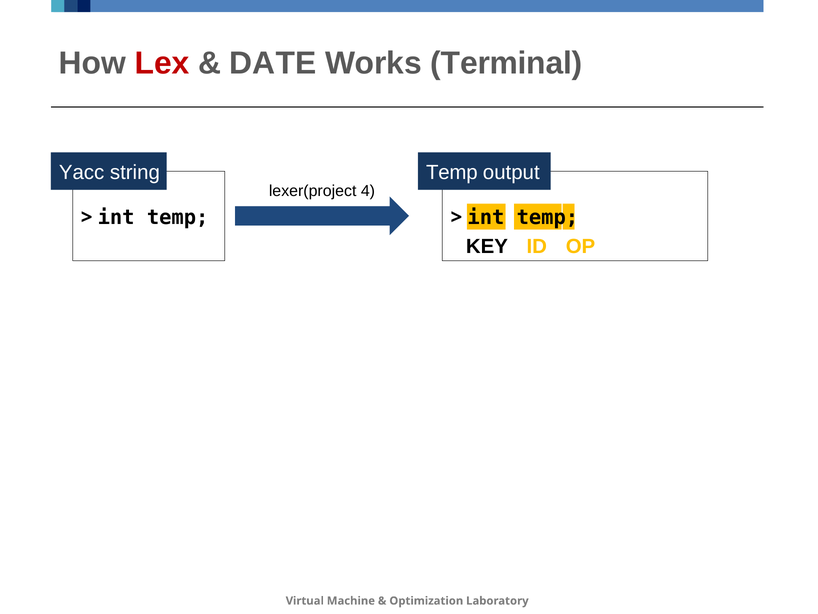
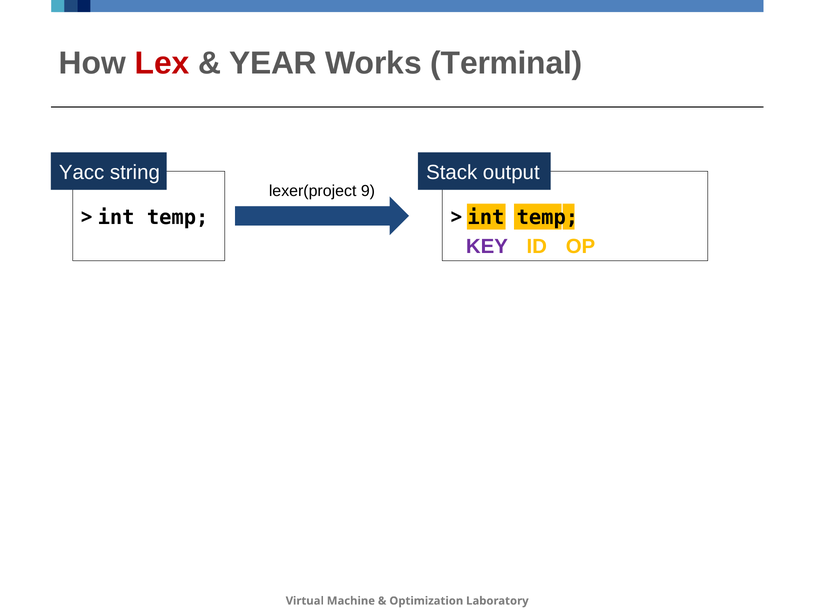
DATE: DATE -> YEAR (273, 63)
Temp: Temp -> Stack (452, 172)
4: 4 -> 9 (368, 191)
KEY colour: black -> purple (487, 246)
